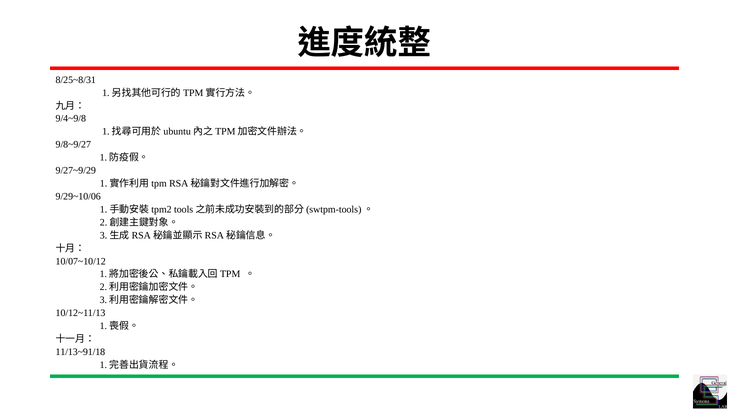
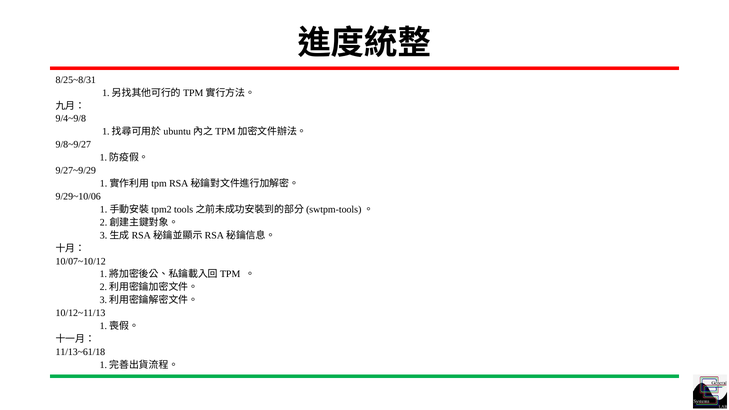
11/13~91/18: 11/13~91/18 -> 11/13~61/18 (80, 352)
